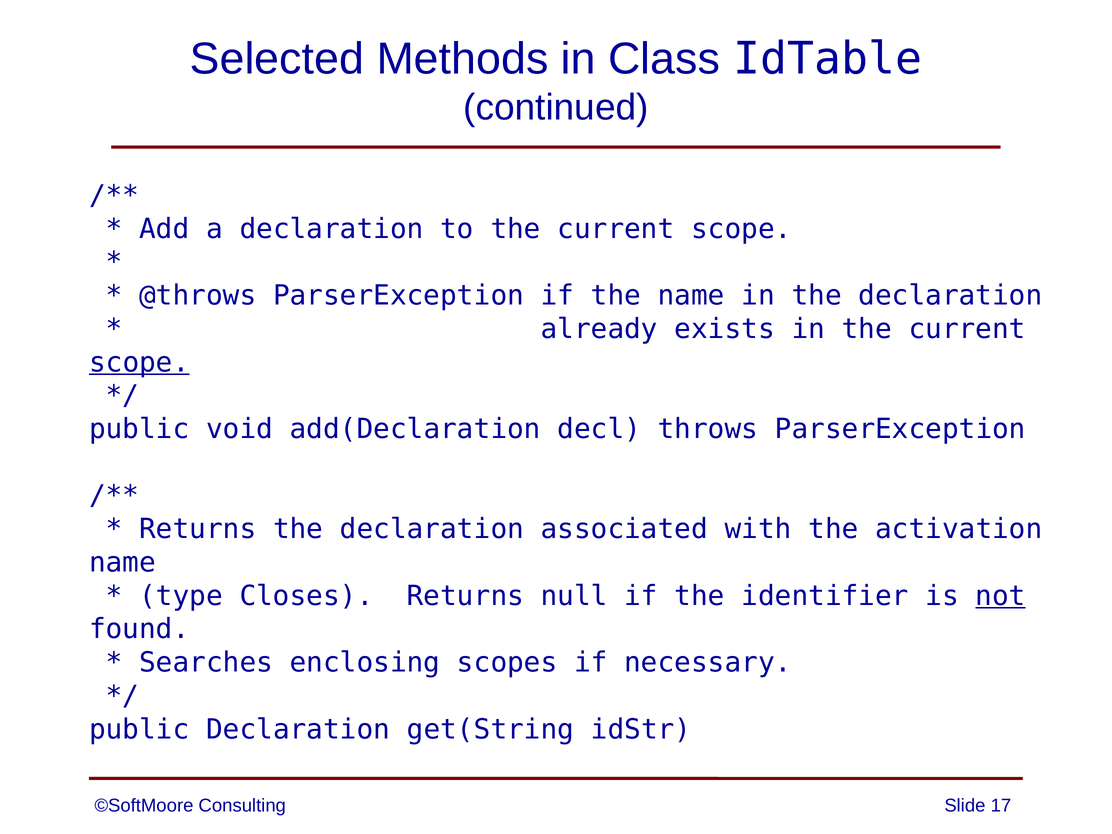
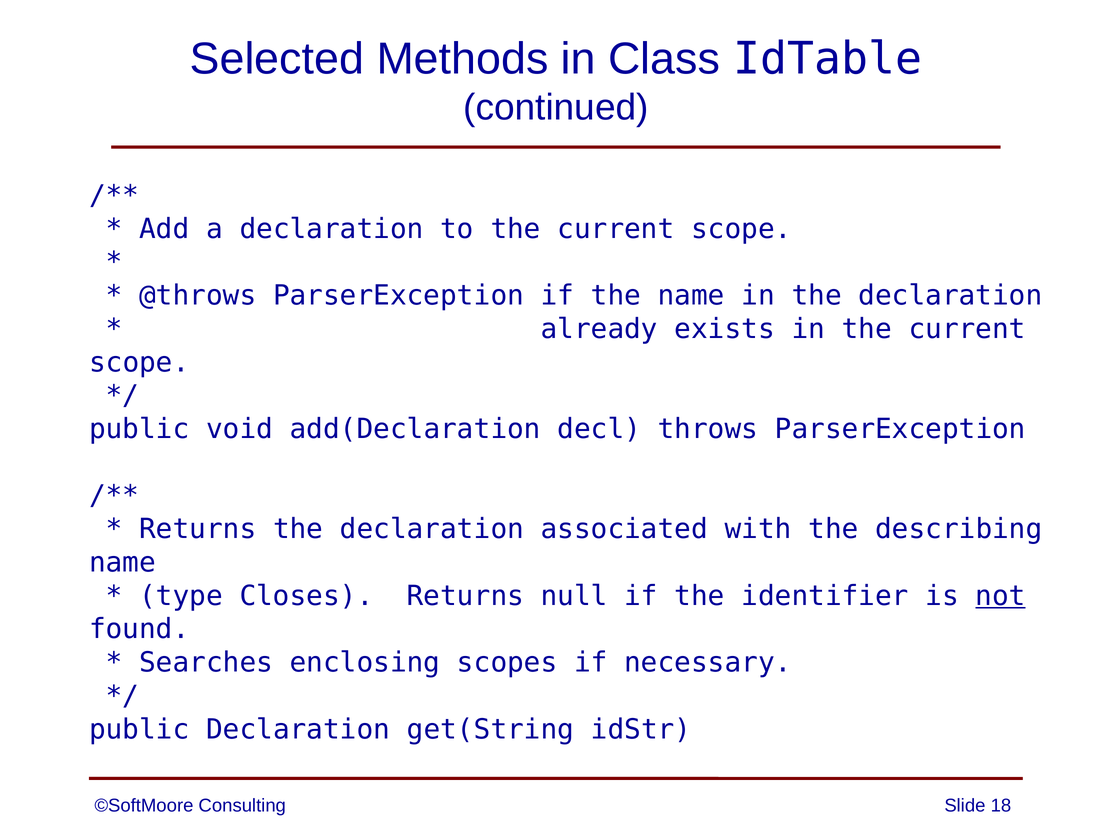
scope underline: present -> none (139, 362)
activation: activation -> describing (959, 529)
17: 17 -> 18 (1001, 806)
